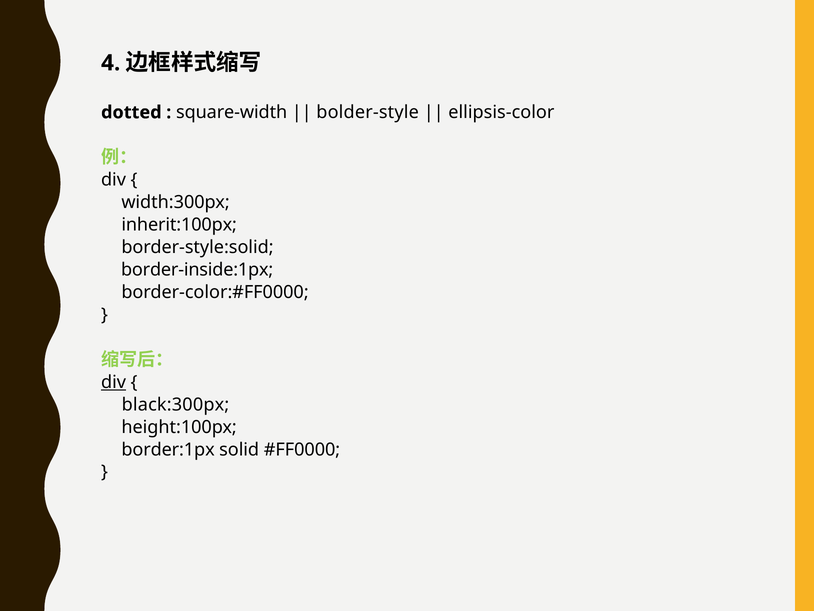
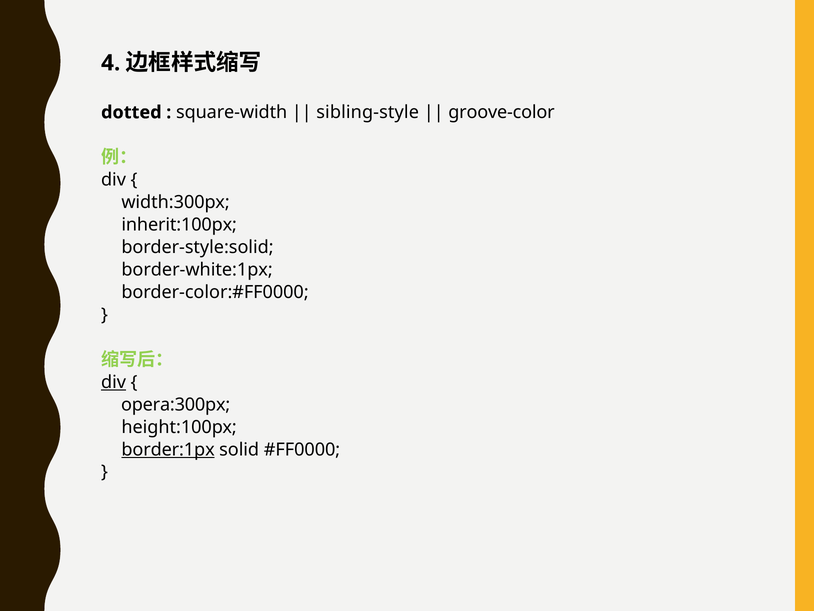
bolder-style: bolder-style -> sibling-style (368, 112)
ellipsis-color: ellipsis-color -> groove-color (501, 112)
border-inside:1px: border-inside:1px -> border-white:1px (197, 269)
black:300px: black:300px -> opera:300px (176, 404)
border:1px underline: none -> present (168, 449)
